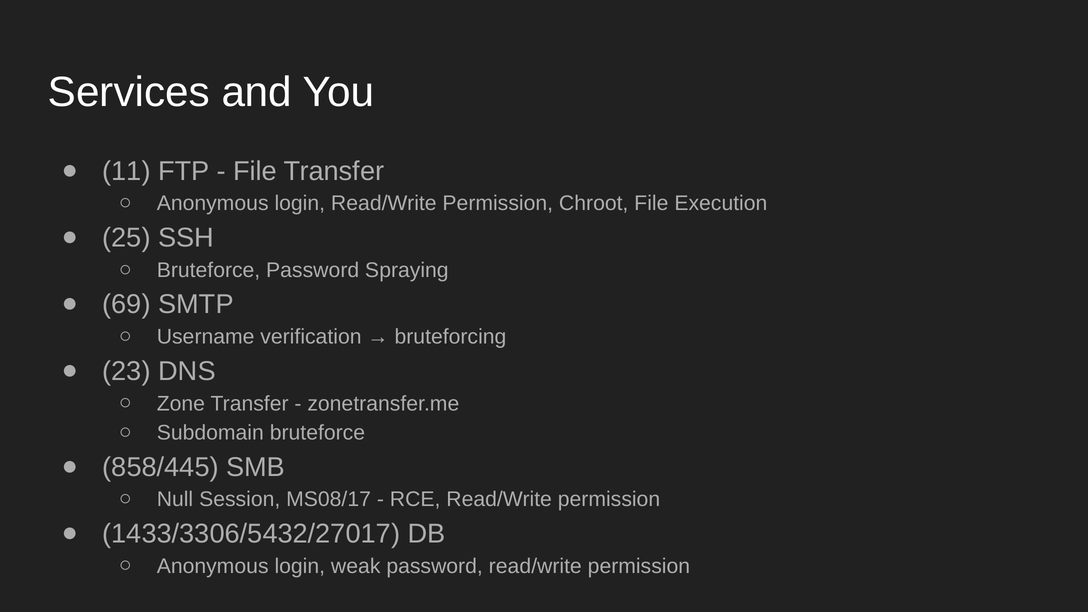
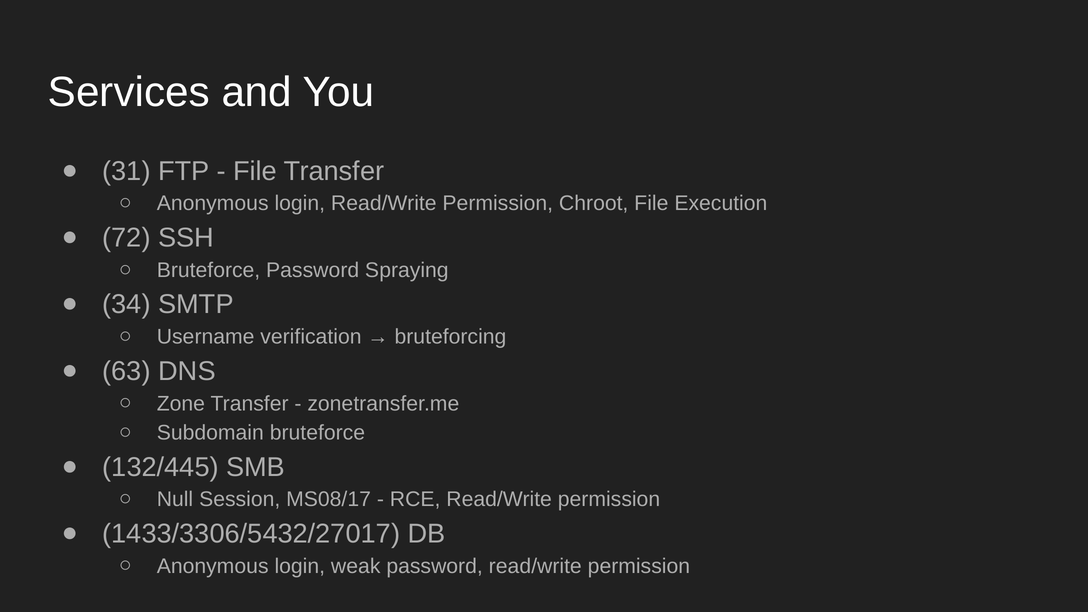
11: 11 -> 31 (126, 171)
25: 25 -> 72 (126, 238)
69: 69 -> 34 (126, 304)
23: 23 -> 63 (126, 371)
858/445: 858/445 -> 132/445 (161, 467)
